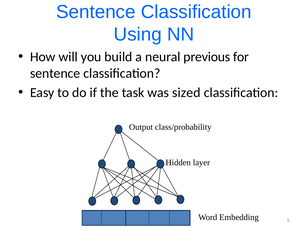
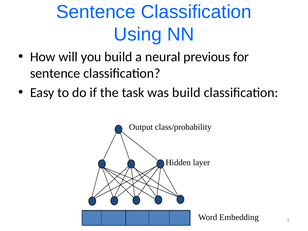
was sized: sized -> build (186, 93)
